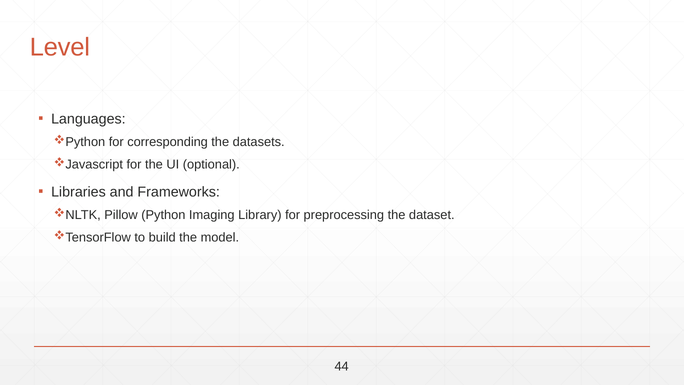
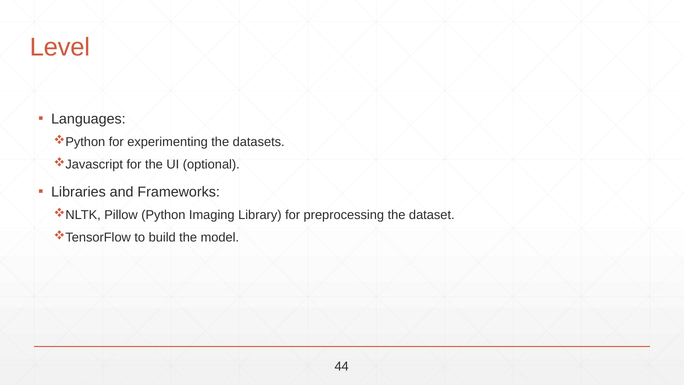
corresponding: corresponding -> experimenting (168, 142)
